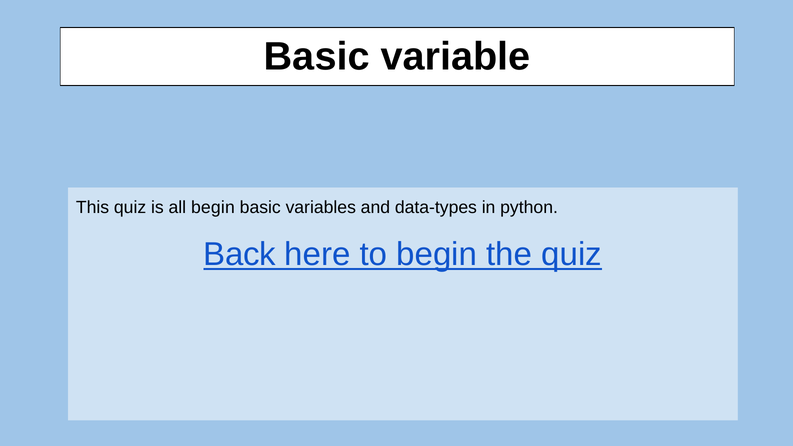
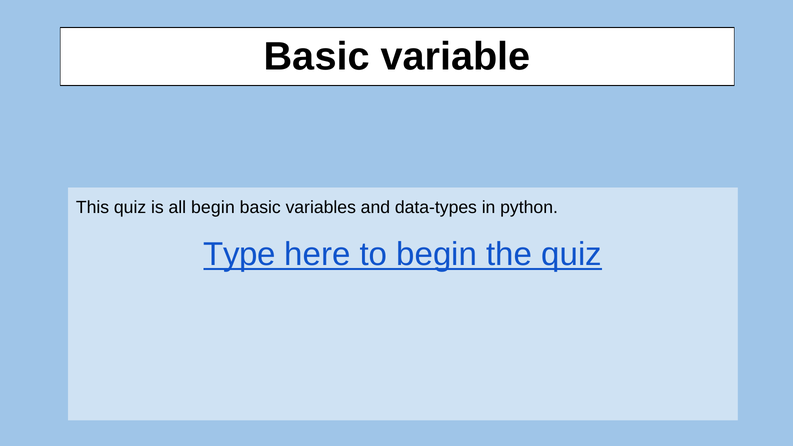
Back: Back -> Type (240, 255)
